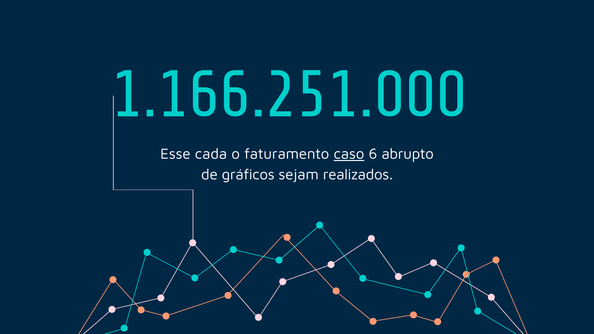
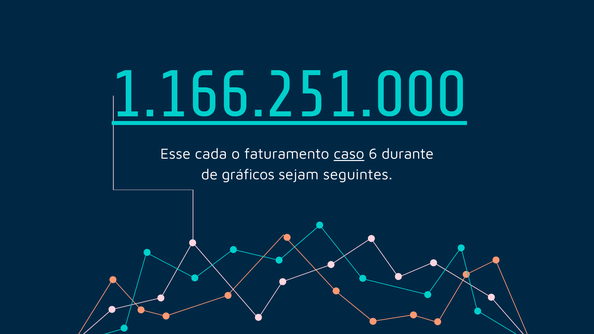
1.166.251.000 underline: none -> present (289, 95)
abrupto: abrupto -> durante (408, 154)
realizados: realizados -> seguintes (358, 175)
